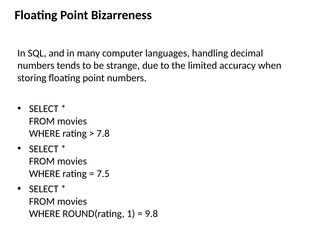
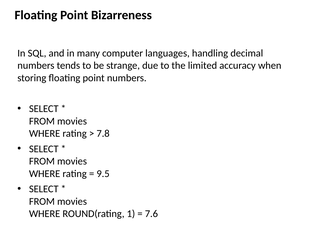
7.5: 7.5 -> 9.5 (103, 173)
9.8: 9.8 -> 7.6 (151, 213)
